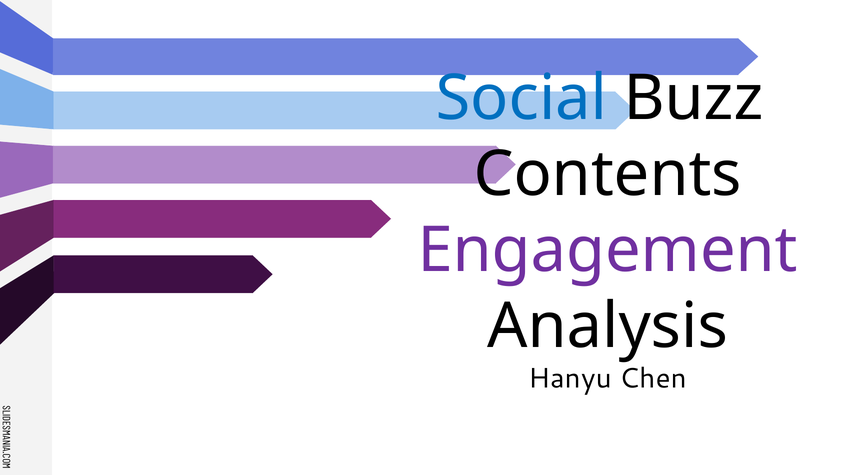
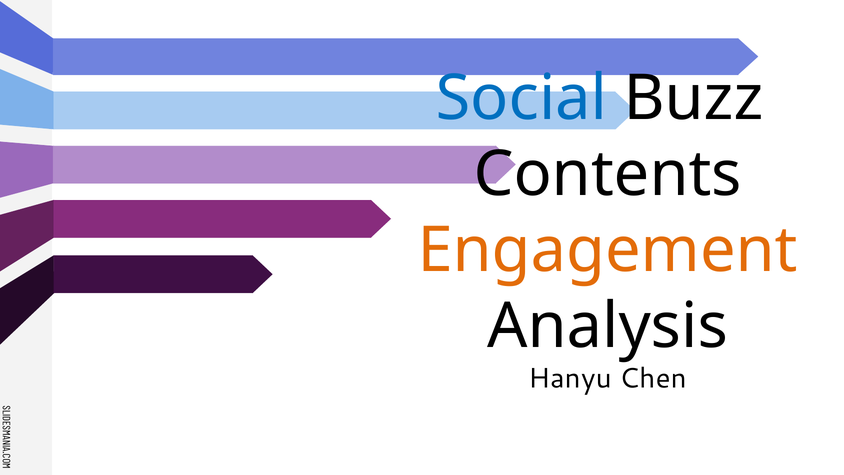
Engagement colour: purple -> orange (608, 250)
